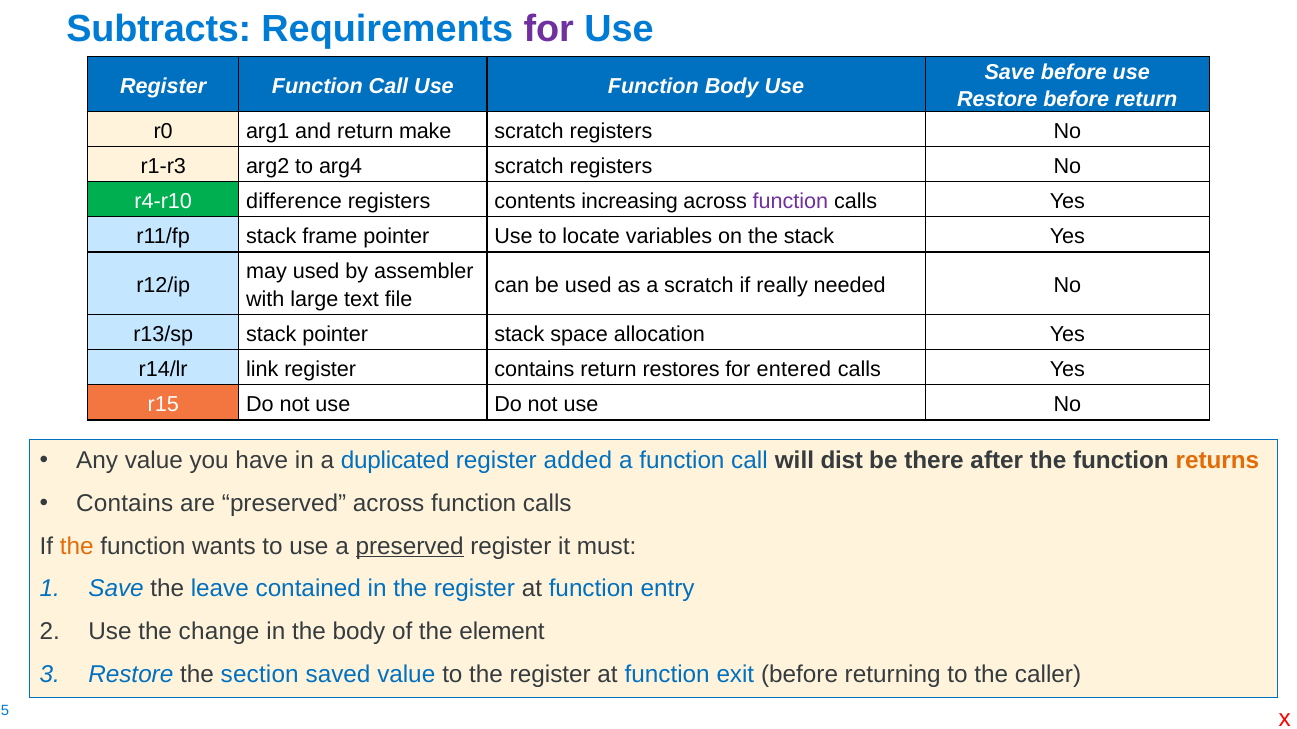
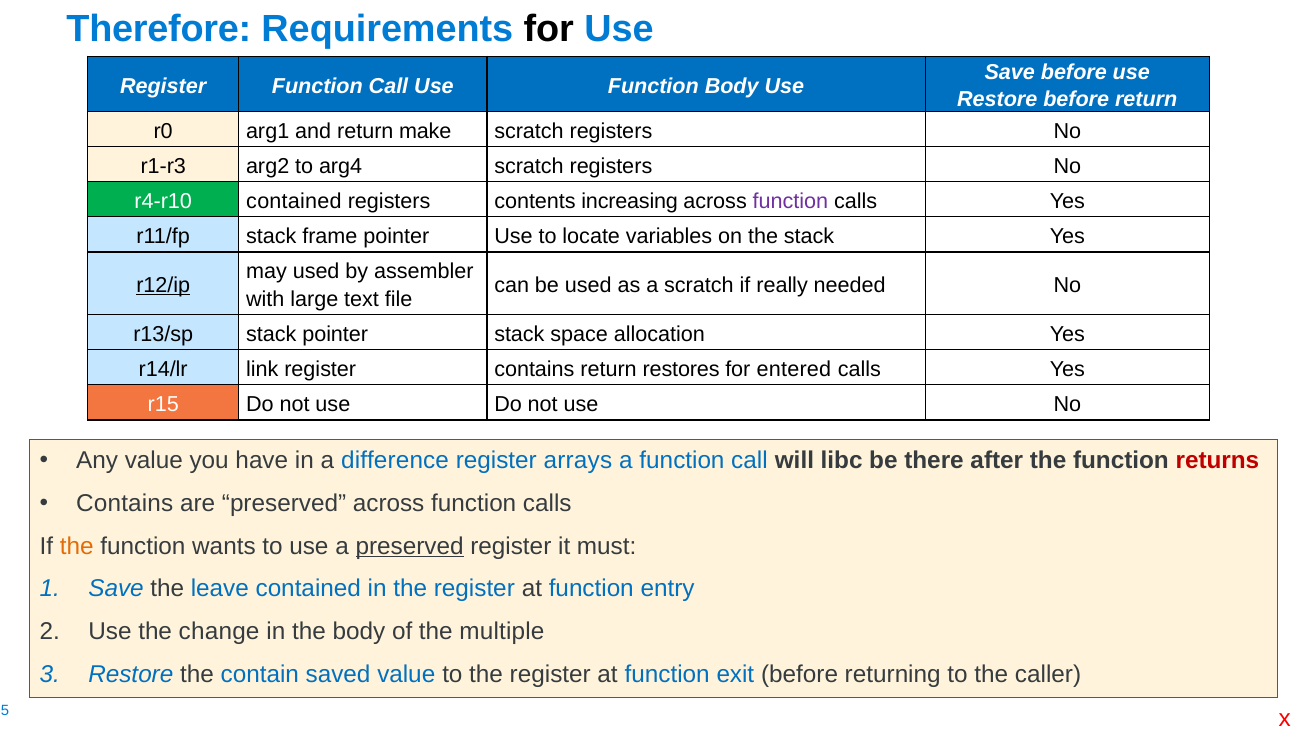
Subtracts: Subtracts -> Therefore (159, 29)
for colour: purple -> black (549, 29)
r4-r10 difference: difference -> contained (294, 202)
r12/ip underline: none -> present (163, 286)
duplicated: duplicated -> difference (395, 461)
added: added -> arrays (578, 461)
dist: dist -> libc (842, 461)
returns colour: orange -> red (1217, 461)
element: element -> multiple (502, 632)
section: section -> contain (260, 675)
